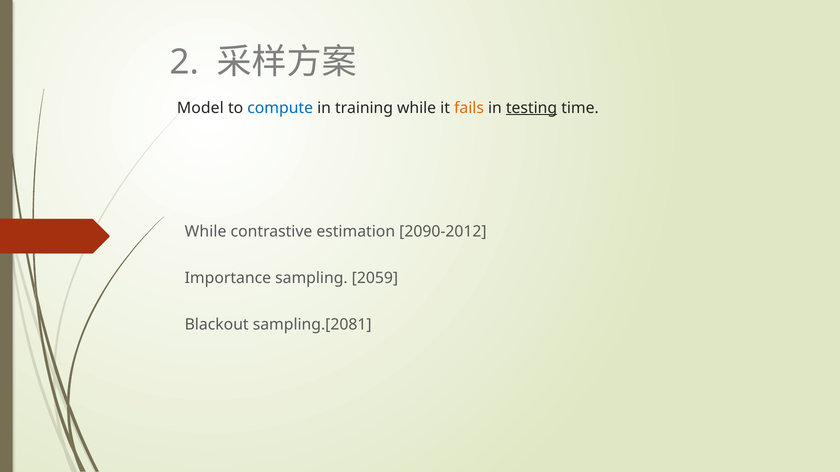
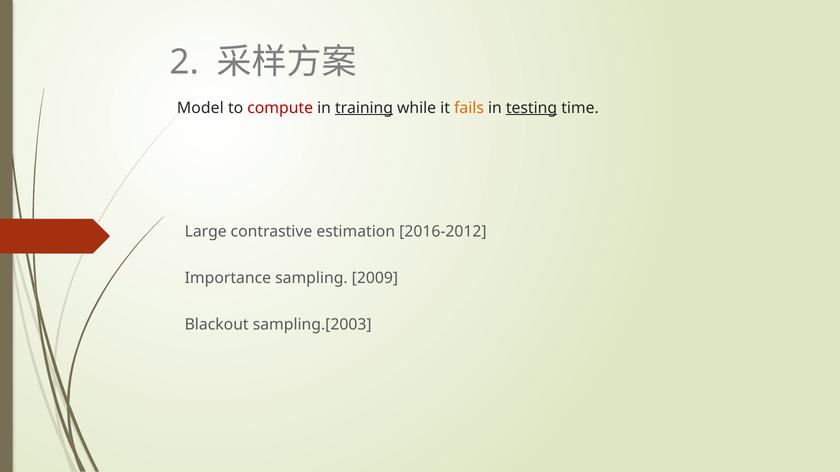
compute colour: blue -> red (280, 108)
training underline: none -> present (364, 108)
While: While -> Large (206, 232)
2090-2012: 2090-2012 -> 2016-2012 (443, 232)
2059: 2059 -> 2009 (375, 278)
sampling.[2081: sampling.[2081 -> sampling.[2003 (312, 325)
